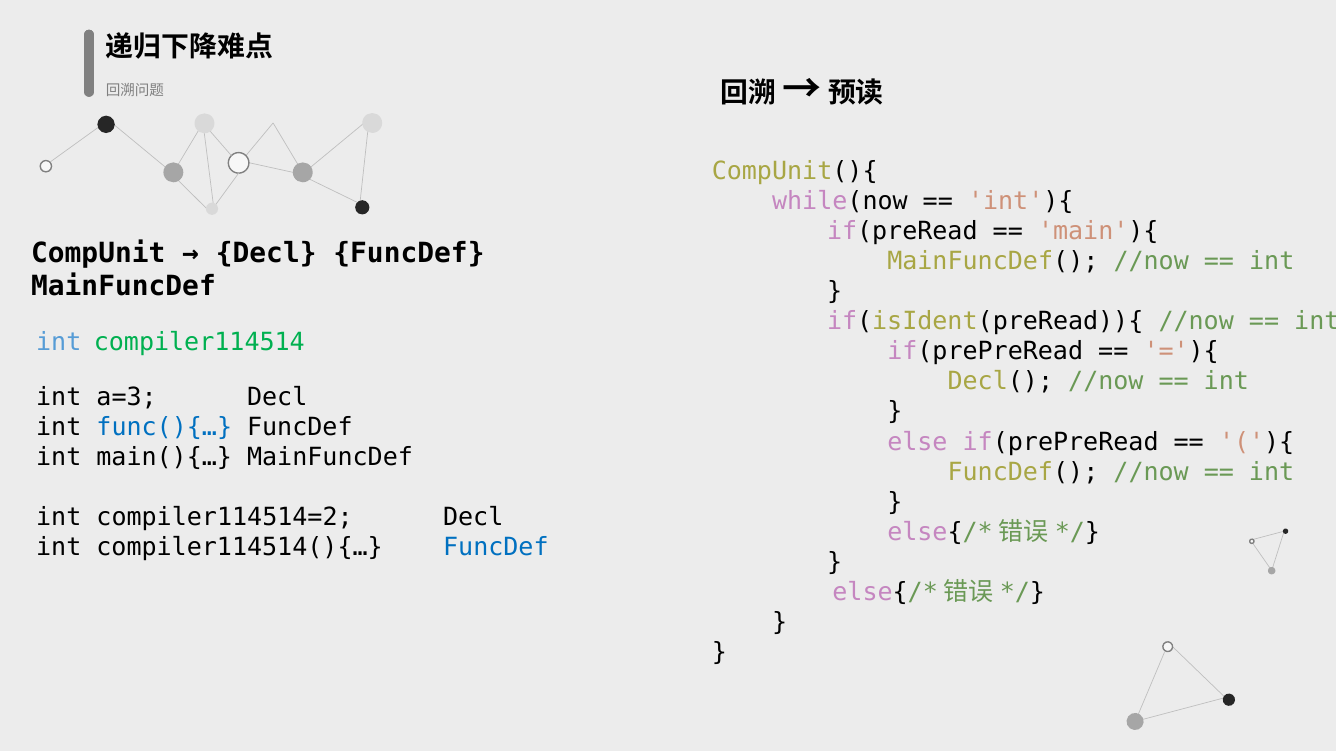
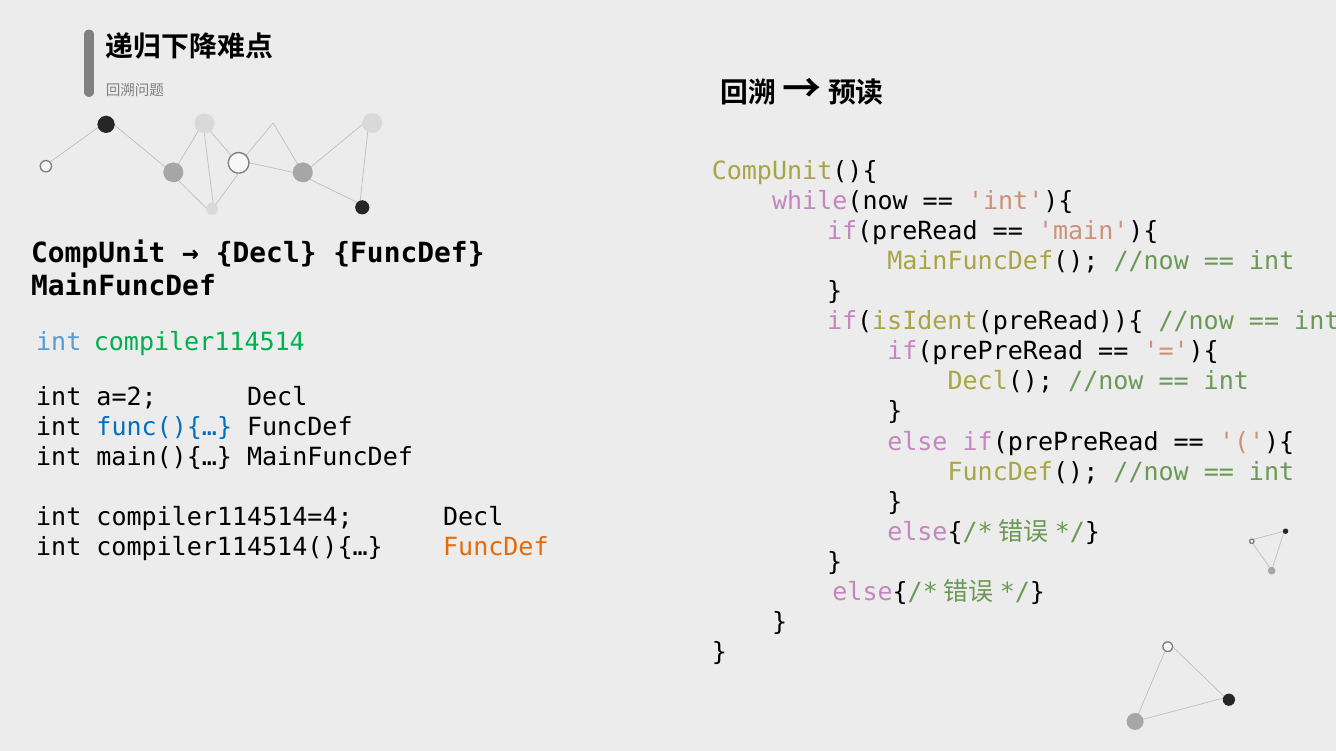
a=3: a=3 -> a=2 (127, 397)
compiler114514=2: compiler114514=2 -> compiler114514=4 (225, 518)
FuncDef colour: blue -> orange (496, 548)
